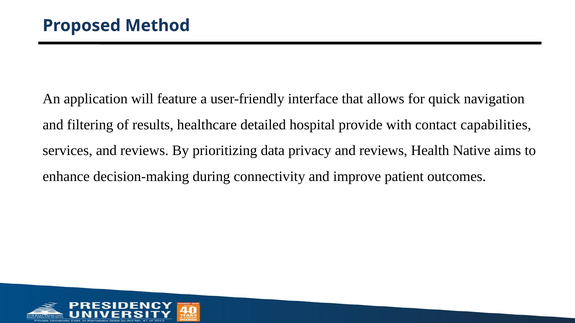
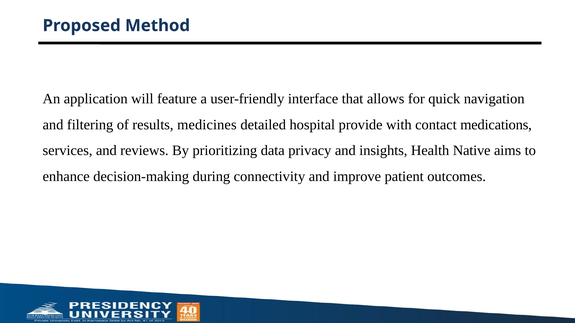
healthcare: healthcare -> medicines (207, 125)
capabilities: capabilities -> medications (496, 125)
privacy and reviews: reviews -> insights (383, 151)
